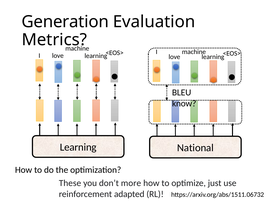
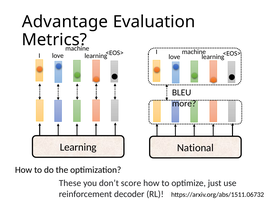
Generation: Generation -> Advantage (65, 22)
know: know -> more (184, 104)
more: more -> score (131, 183)
adapted: adapted -> decoder (129, 194)
